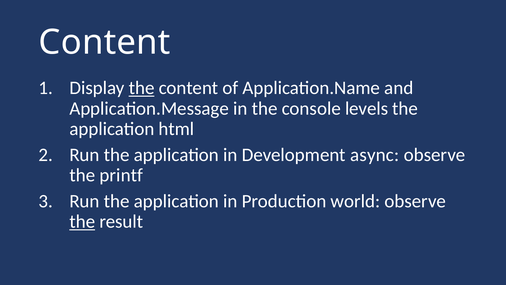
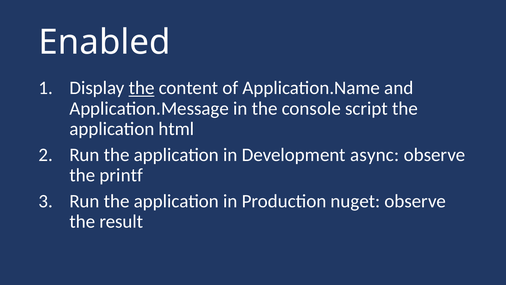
Content: Content -> Enabled (105, 42)
levels: levels -> script (367, 108)
world: world -> nuget (355, 201)
the underline: present -> none (82, 221)
